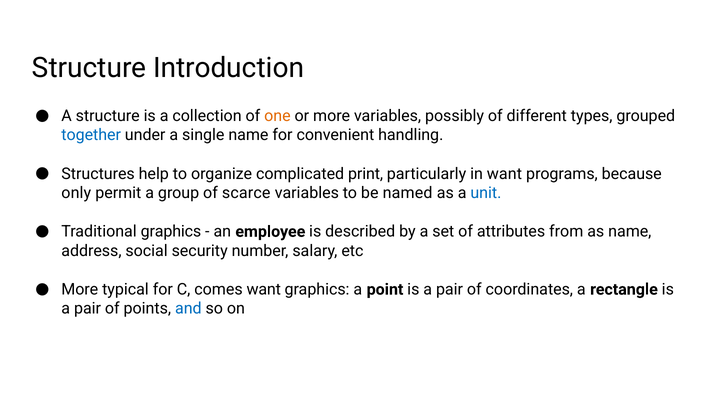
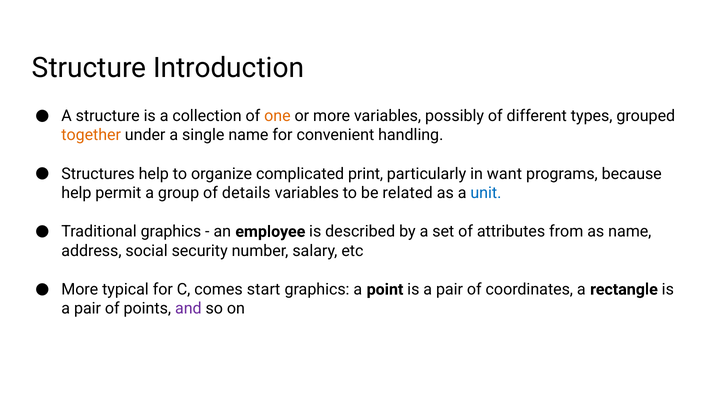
together colour: blue -> orange (91, 135)
only: only -> help (76, 193)
scarce: scarce -> details (246, 193)
named: named -> related (408, 193)
comes want: want -> start (264, 289)
and colour: blue -> purple (188, 308)
